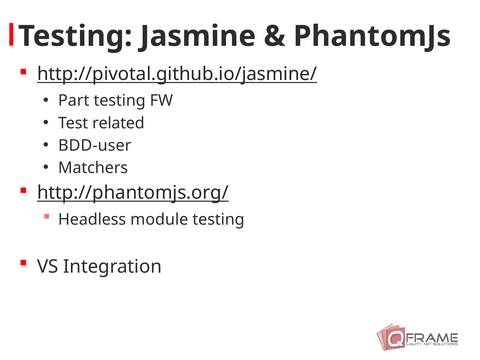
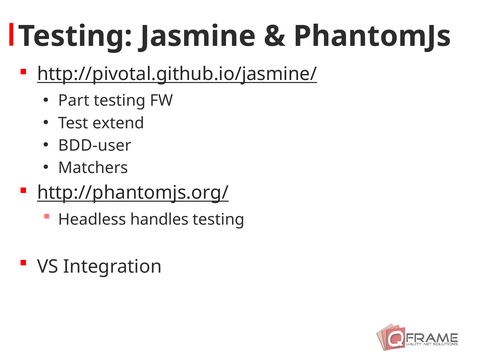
related: related -> extend (118, 123)
module: module -> handles (159, 219)
